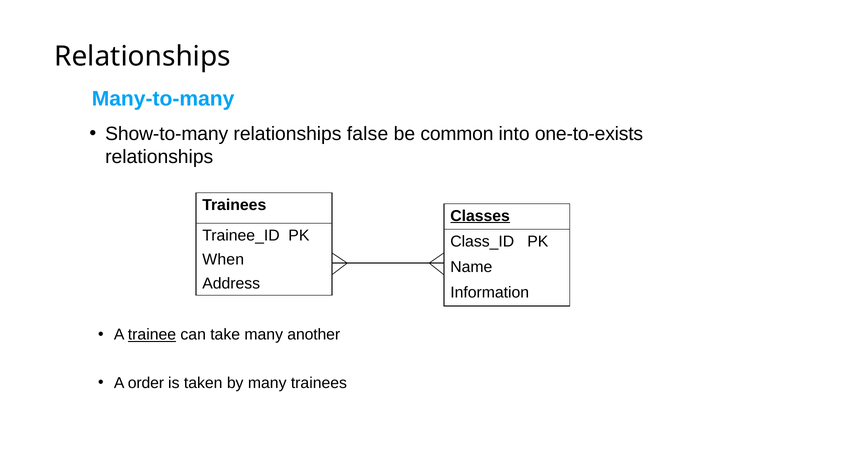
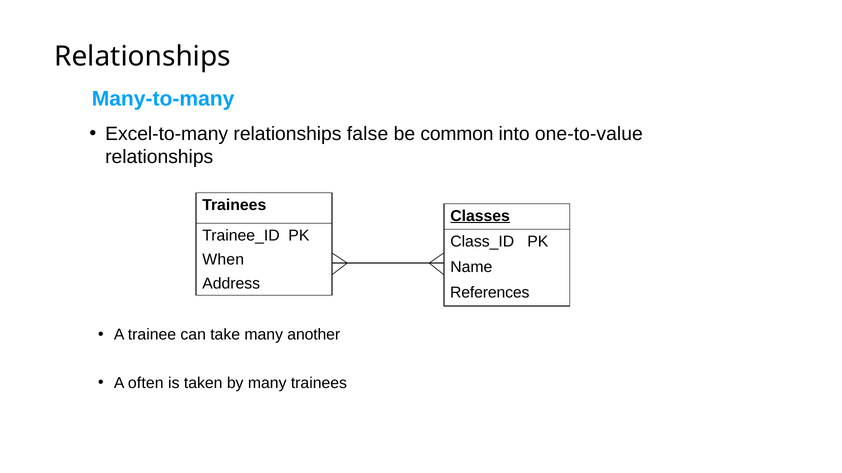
Show-to-many: Show-to-many -> Excel-to-many (167, 134)
one-to-exists: one-to-exists -> one-to-value (589, 134)
Information: Information -> References (490, 293)
trainee underline: present -> none (152, 335)
order: order -> often (146, 384)
